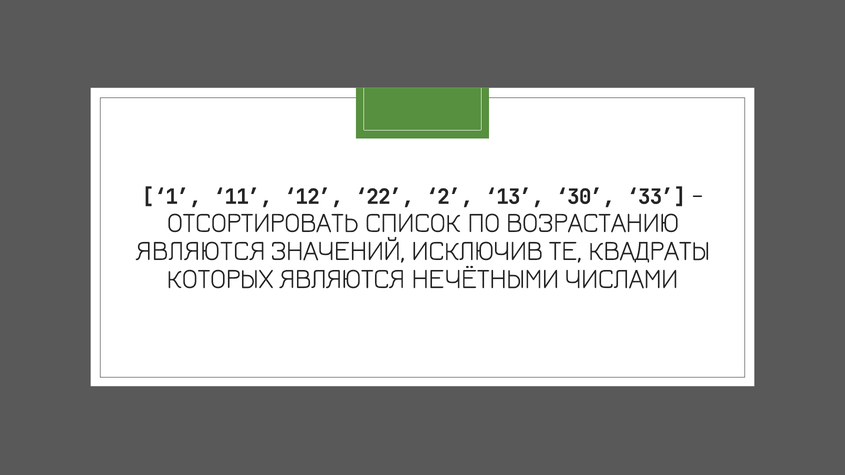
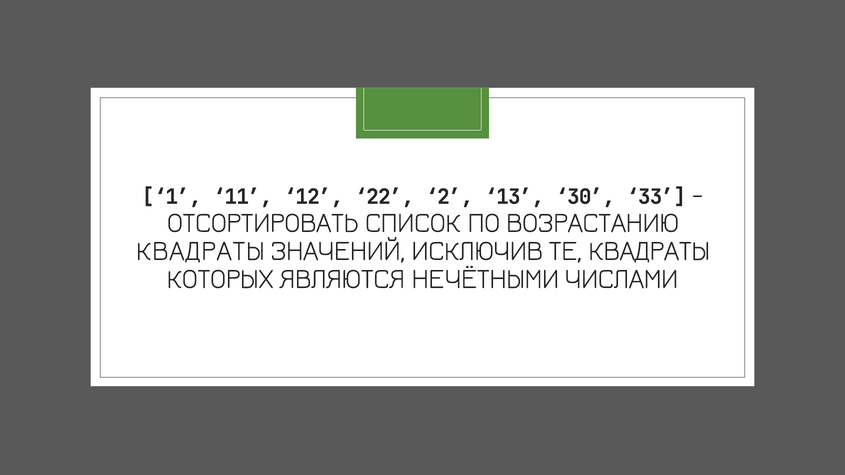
ЯВЛЯЮТСЯ: ЯВЛЯЮТСЯ -> КВАДРАТЫ (200, 251)
